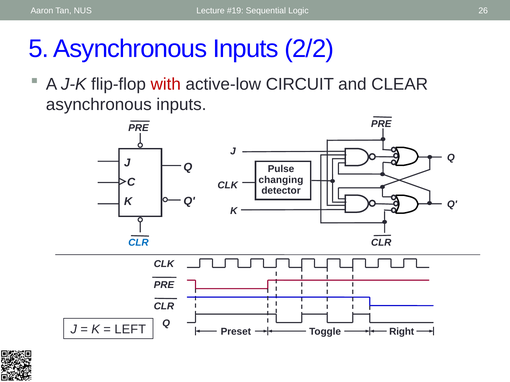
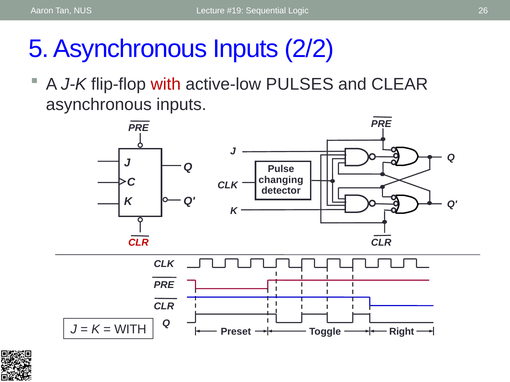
CIRCUIT: CIRCUIT -> PULSES (300, 84)
CLR colour: blue -> red (138, 243)
LEFT: LEFT -> WITH (130, 330)
